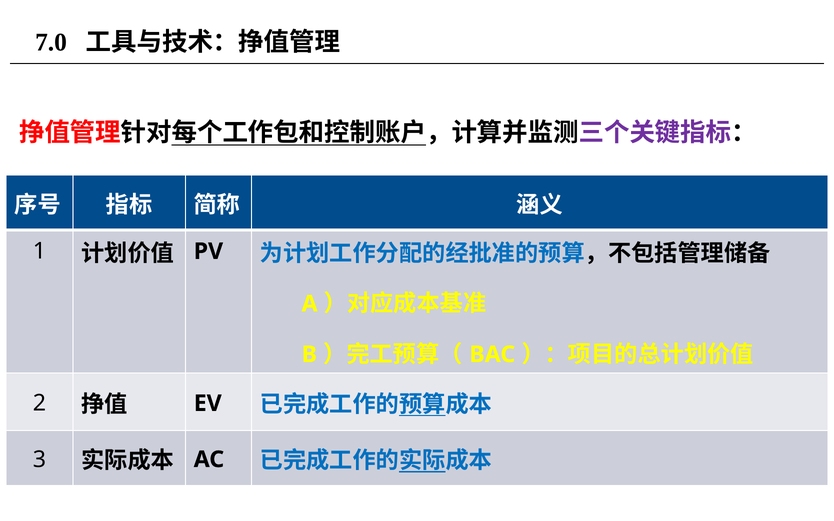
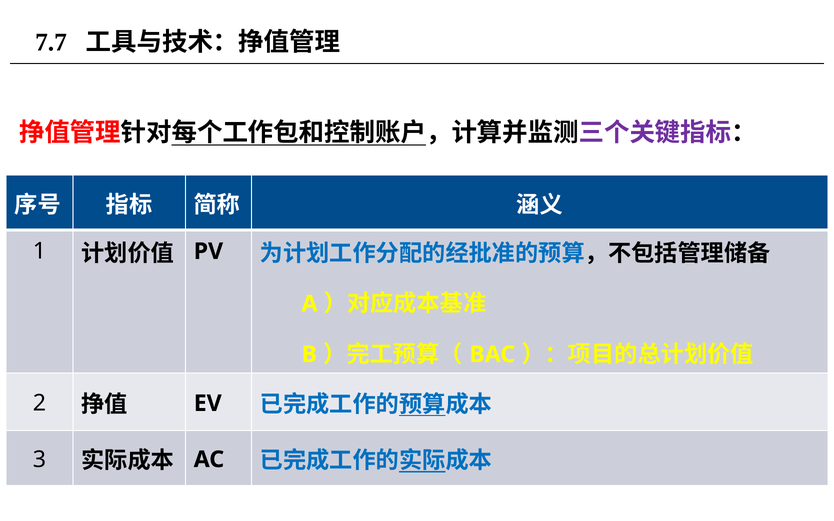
7.0: 7.0 -> 7.7 (51, 42)
